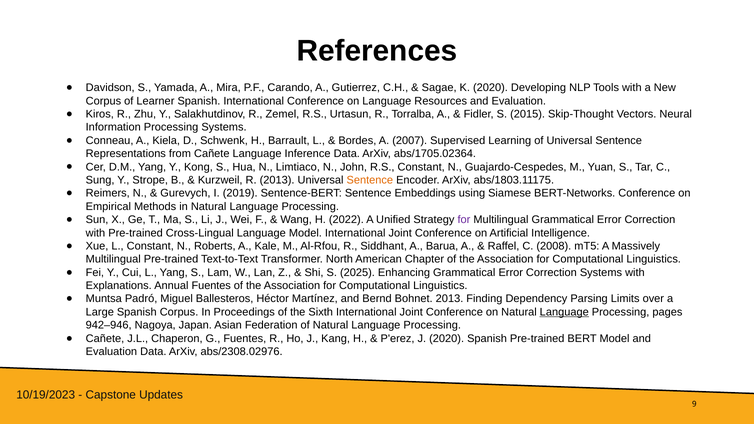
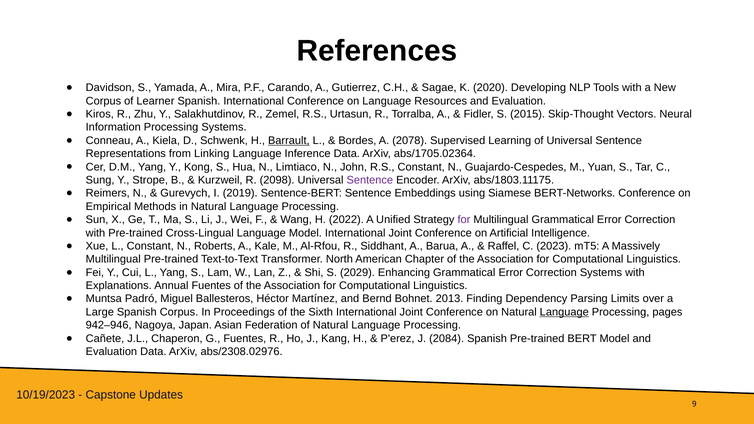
Barrault underline: none -> present (289, 141)
2007: 2007 -> 2078 (410, 141)
from Cañete: Cañete -> Linking (212, 154)
R 2013: 2013 -> 2098 (277, 180)
Sentence colour: orange -> purple (370, 180)
2008: 2008 -> 2023 (554, 246)
2025: 2025 -> 2029 (357, 273)
J 2020: 2020 -> 2084 (447, 339)
